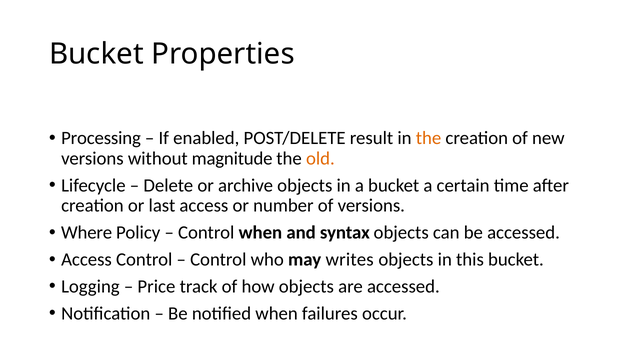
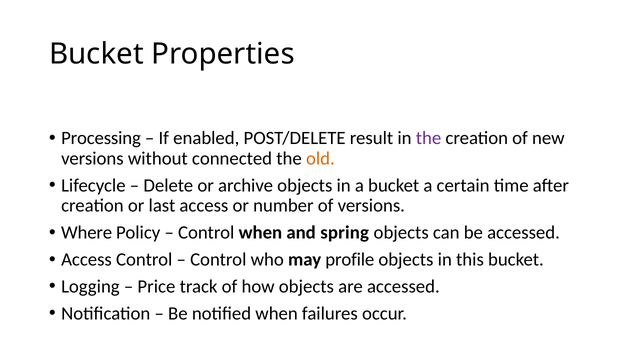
the colour: orange -> purple (429, 138)
magnitude: magnitude -> connected (232, 158)
syntax: syntax -> spring (345, 233)
writes: writes -> profile (350, 260)
